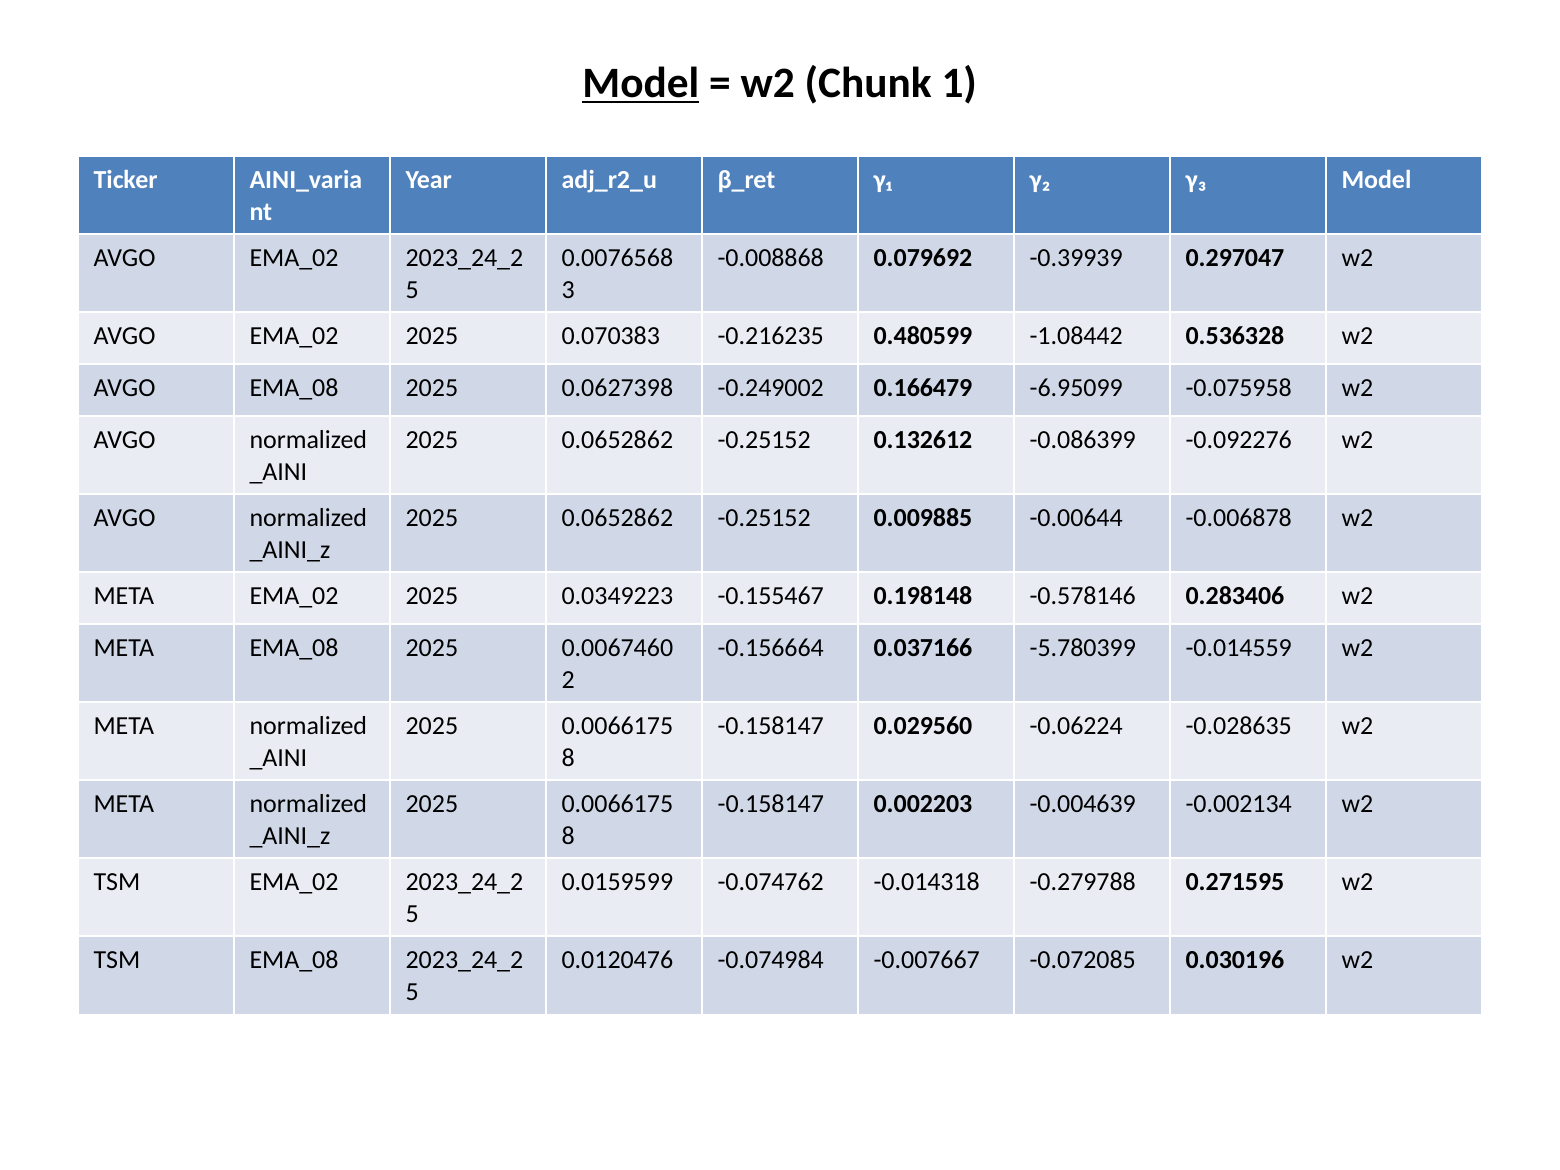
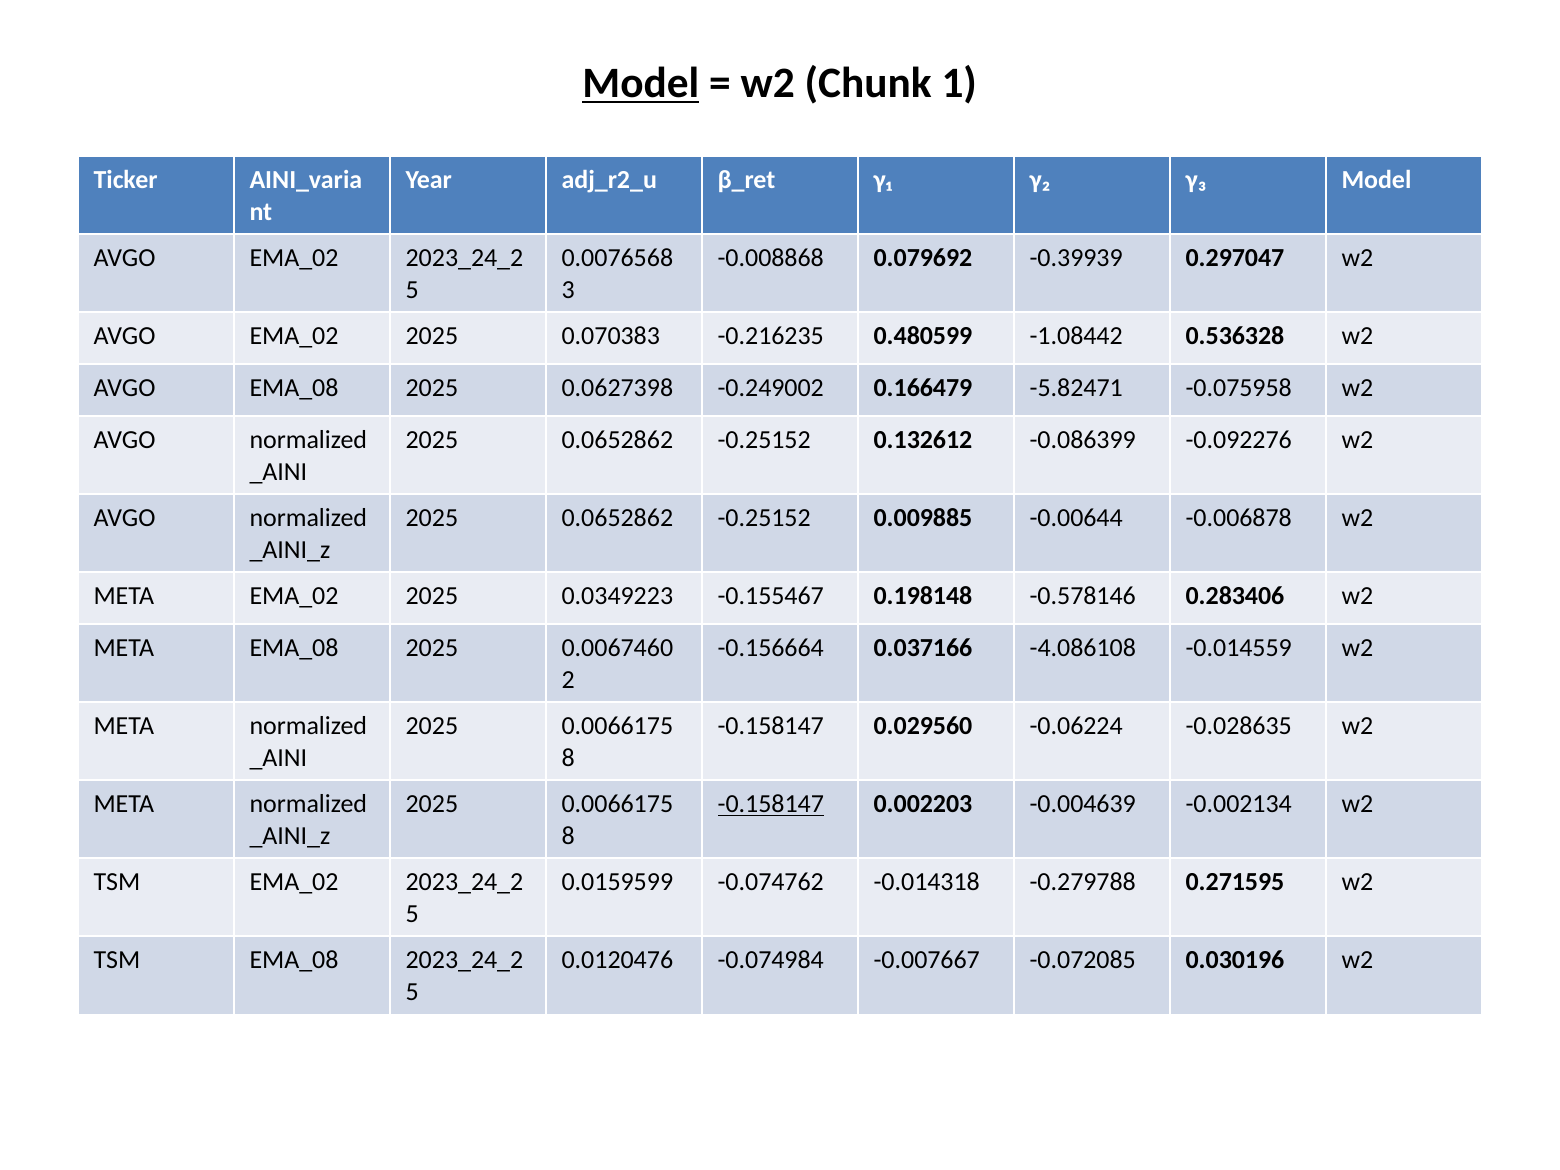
-6.95099: -6.95099 -> -5.82471 (1076, 388)
-5.780399: -5.780399 -> -4.086108 (1083, 648)
-0.158147 underline: none -> present (771, 804)
